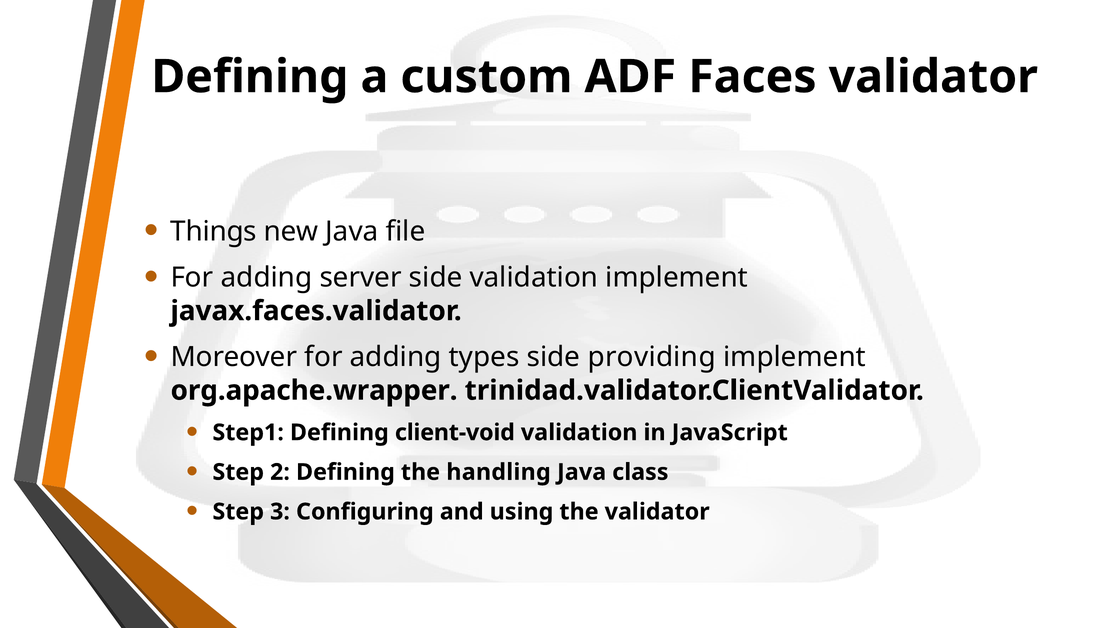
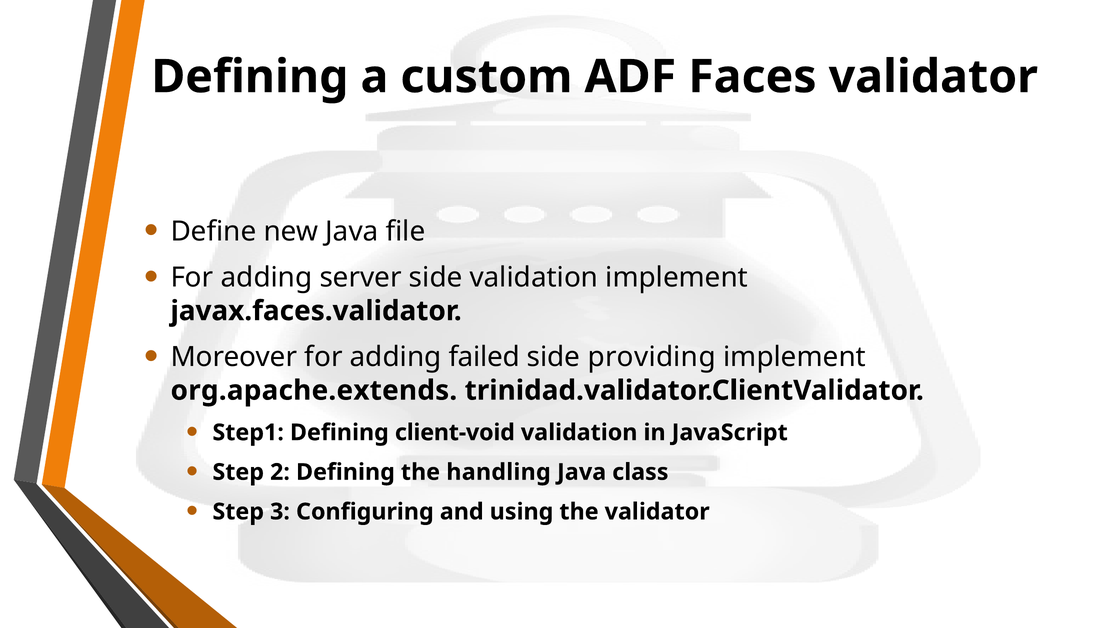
Things: Things -> Define (213, 232)
types: types -> failed (484, 357)
org.apache.wrapper: org.apache.wrapper -> org.apache.extends (314, 391)
